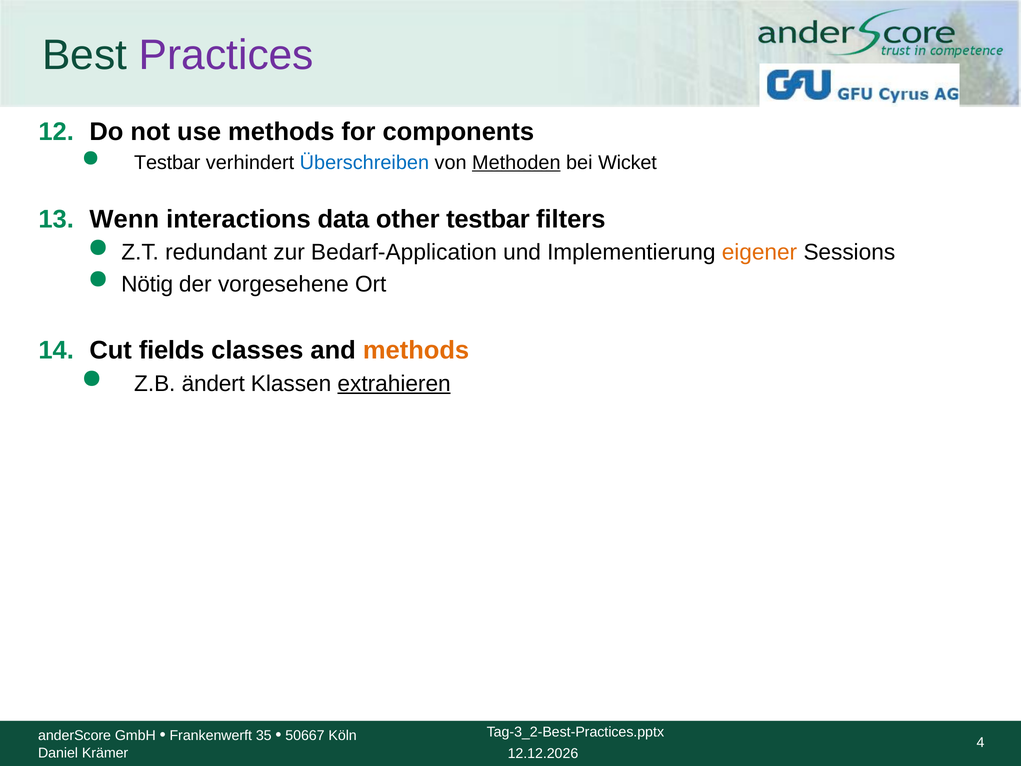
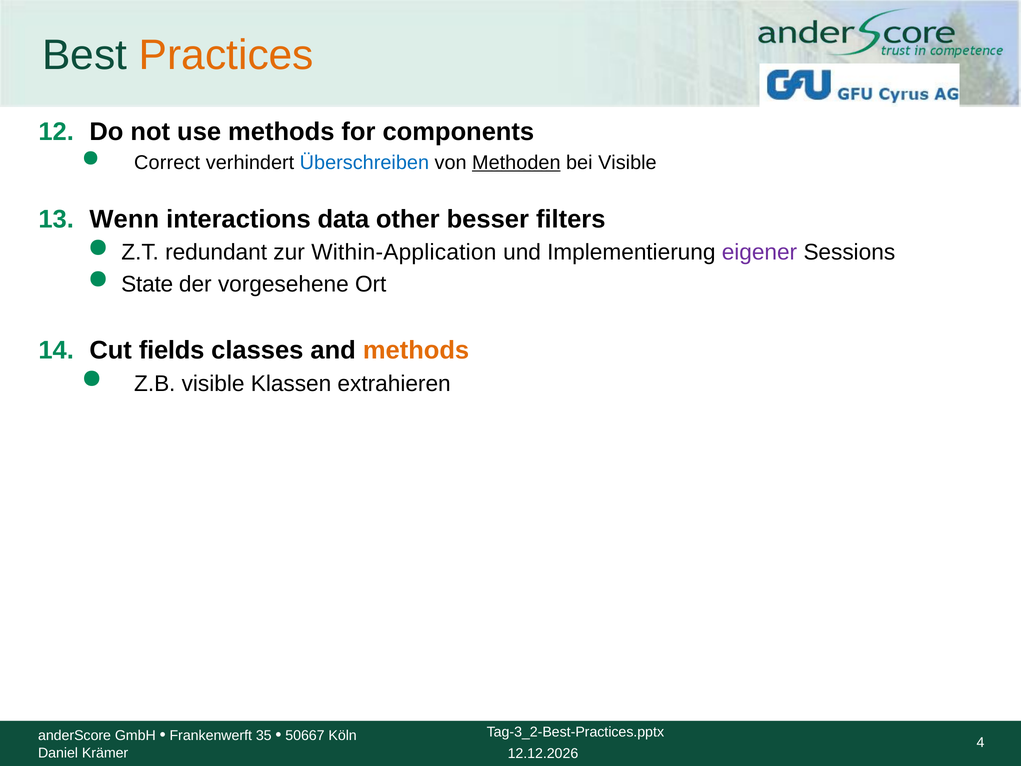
Practices colour: purple -> orange (226, 55)
Testbar: Testbar -> Correct (167, 163)
bei Wicket: Wicket -> Visible (627, 163)
other testbar: testbar -> besser (488, 219)
Bedarf-Application: Bedarf-Application -> Within-Application (404, 252)
eigener colour: orange -> purple (759, 252)
Nötig: Nötig -> State (147, 284)
Z.B ändert: ändert -> visible (213, 383)
extrahieren underline: present -> none (394, 383)
